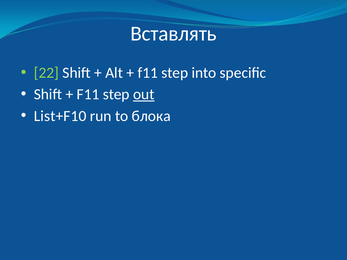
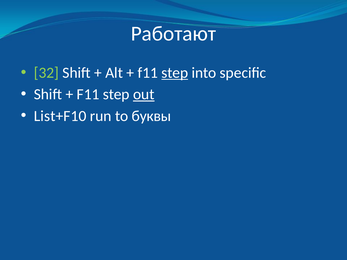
Вставлять: Вставлять -> Работают (173, 34)
22: 22 -> 32 (46, 73)
step underline: none -> present (175, 73)
блока: блока -> буквы (151, 116)
